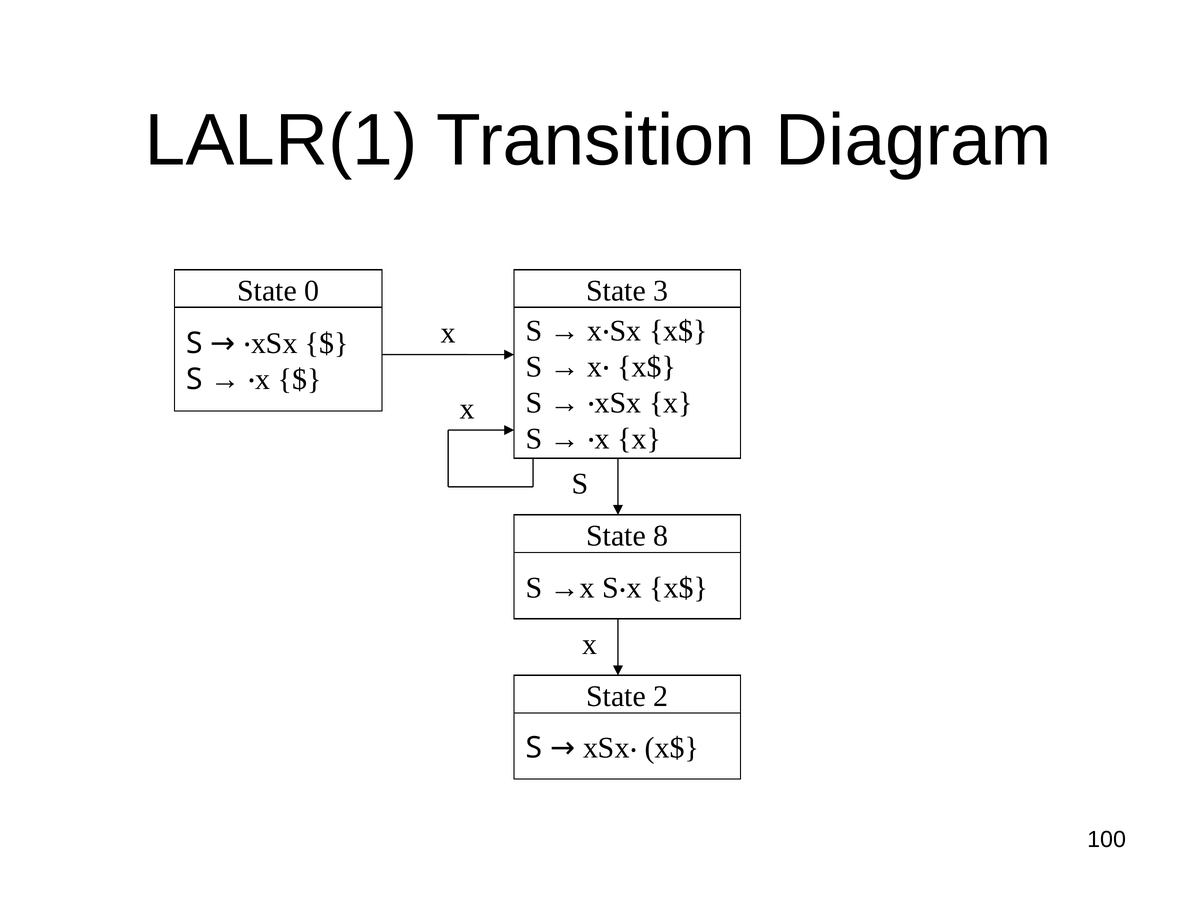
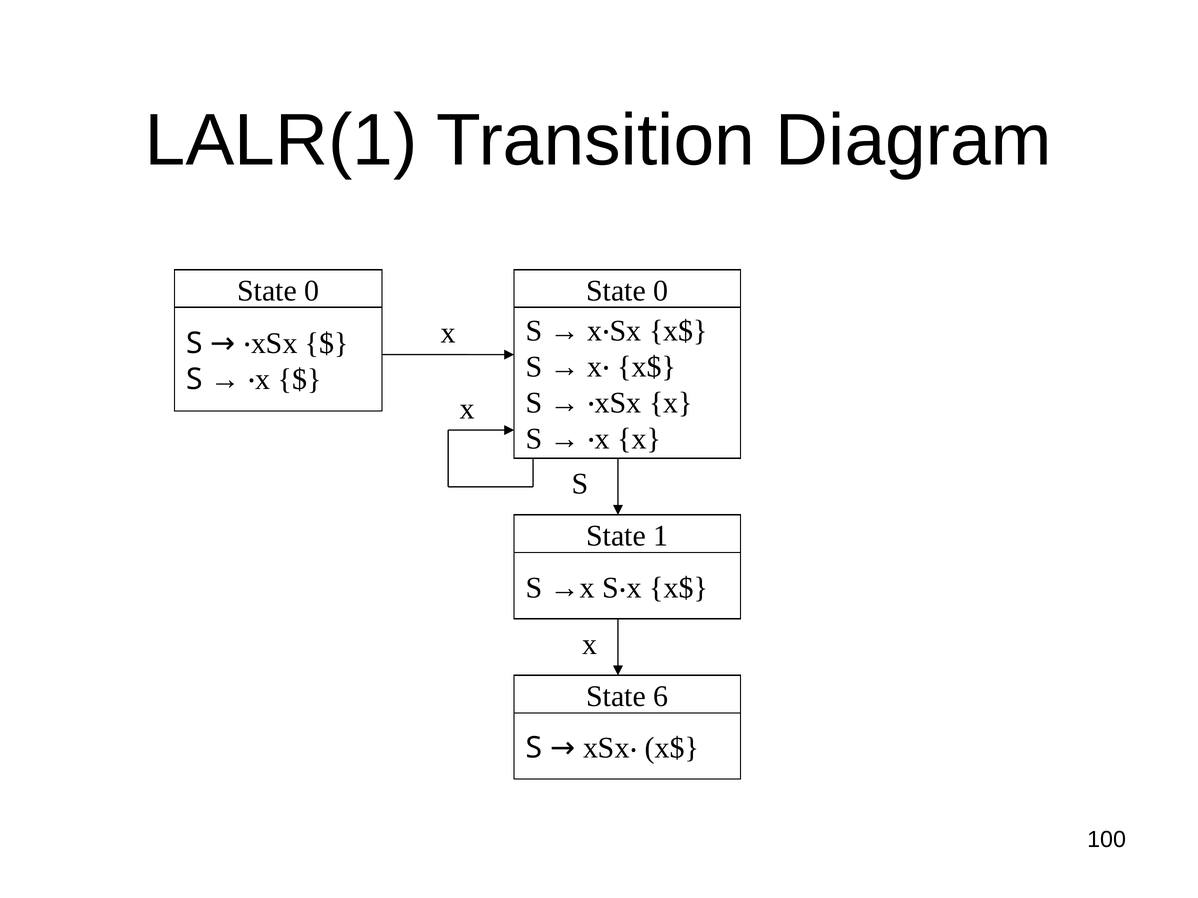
3: 3 -> 0 (661, 291)
8: 8 -> 1 (661, 536)
2: 2 -> 6 (661, 697)
